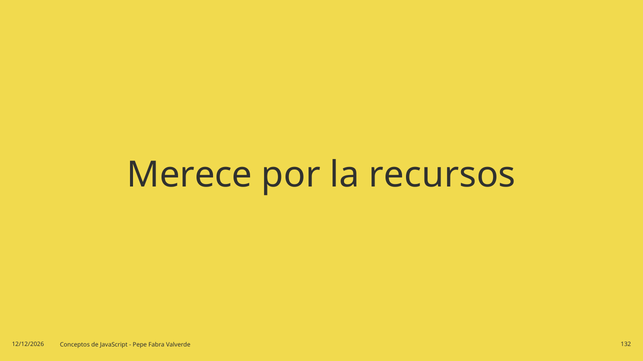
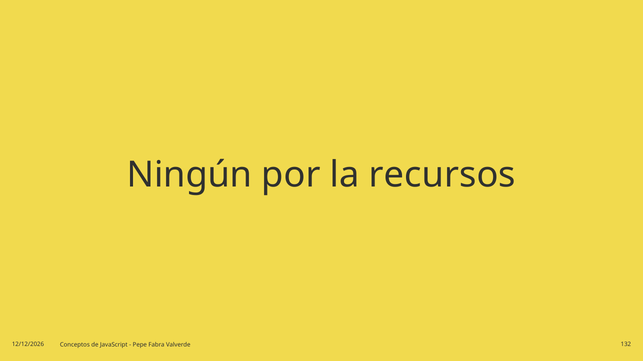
Merece: Merece -> Ningún (190, 175)
